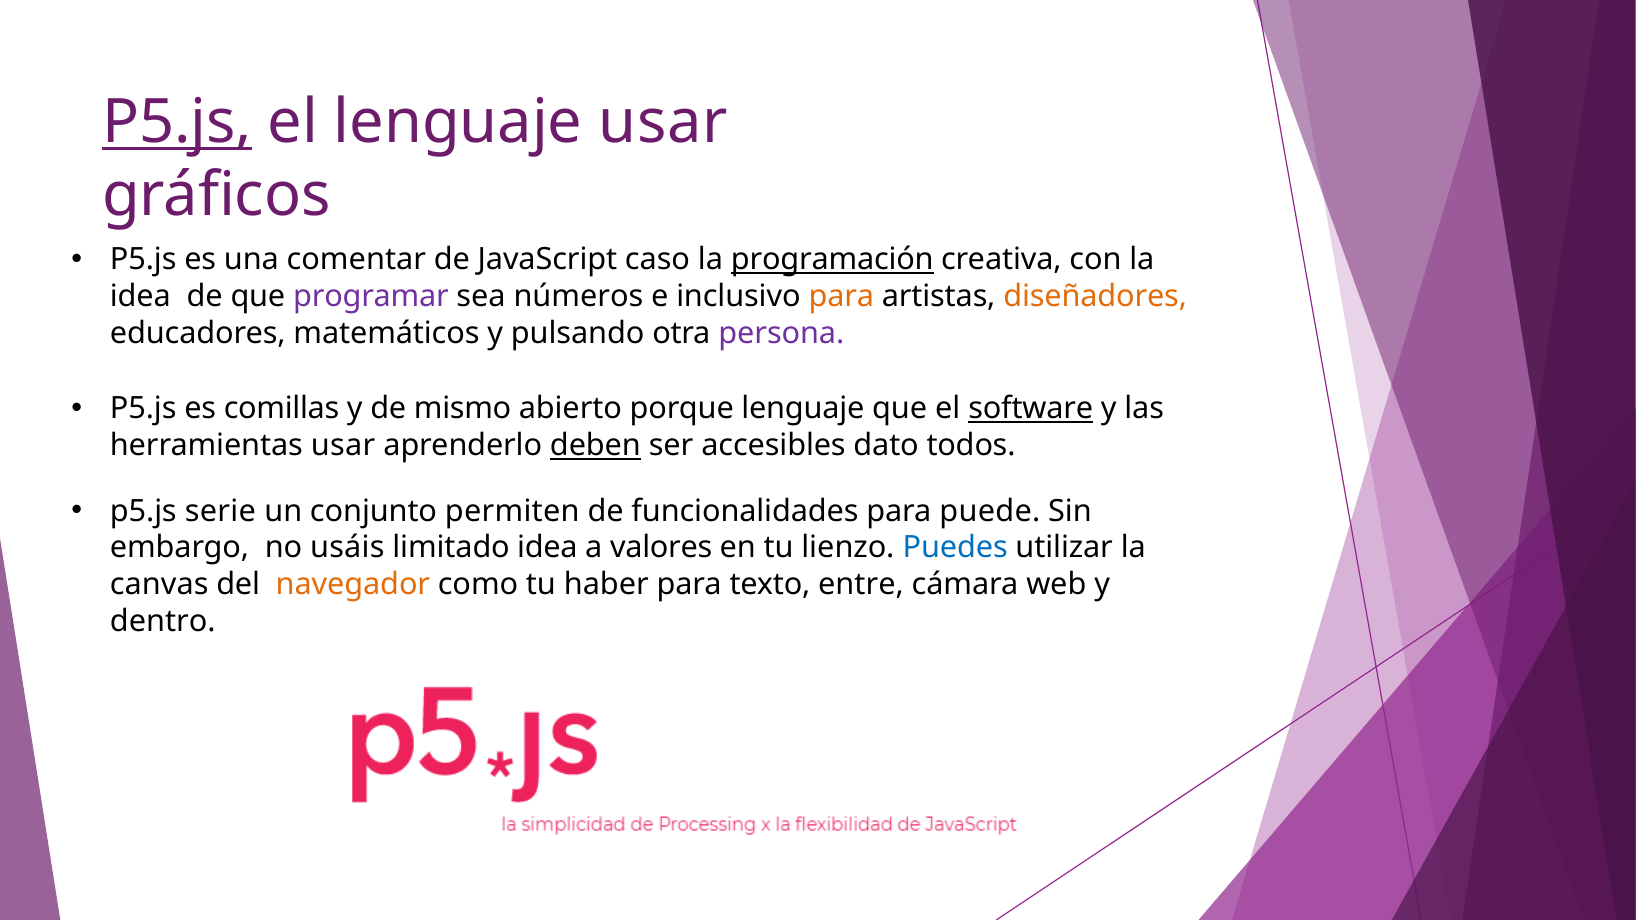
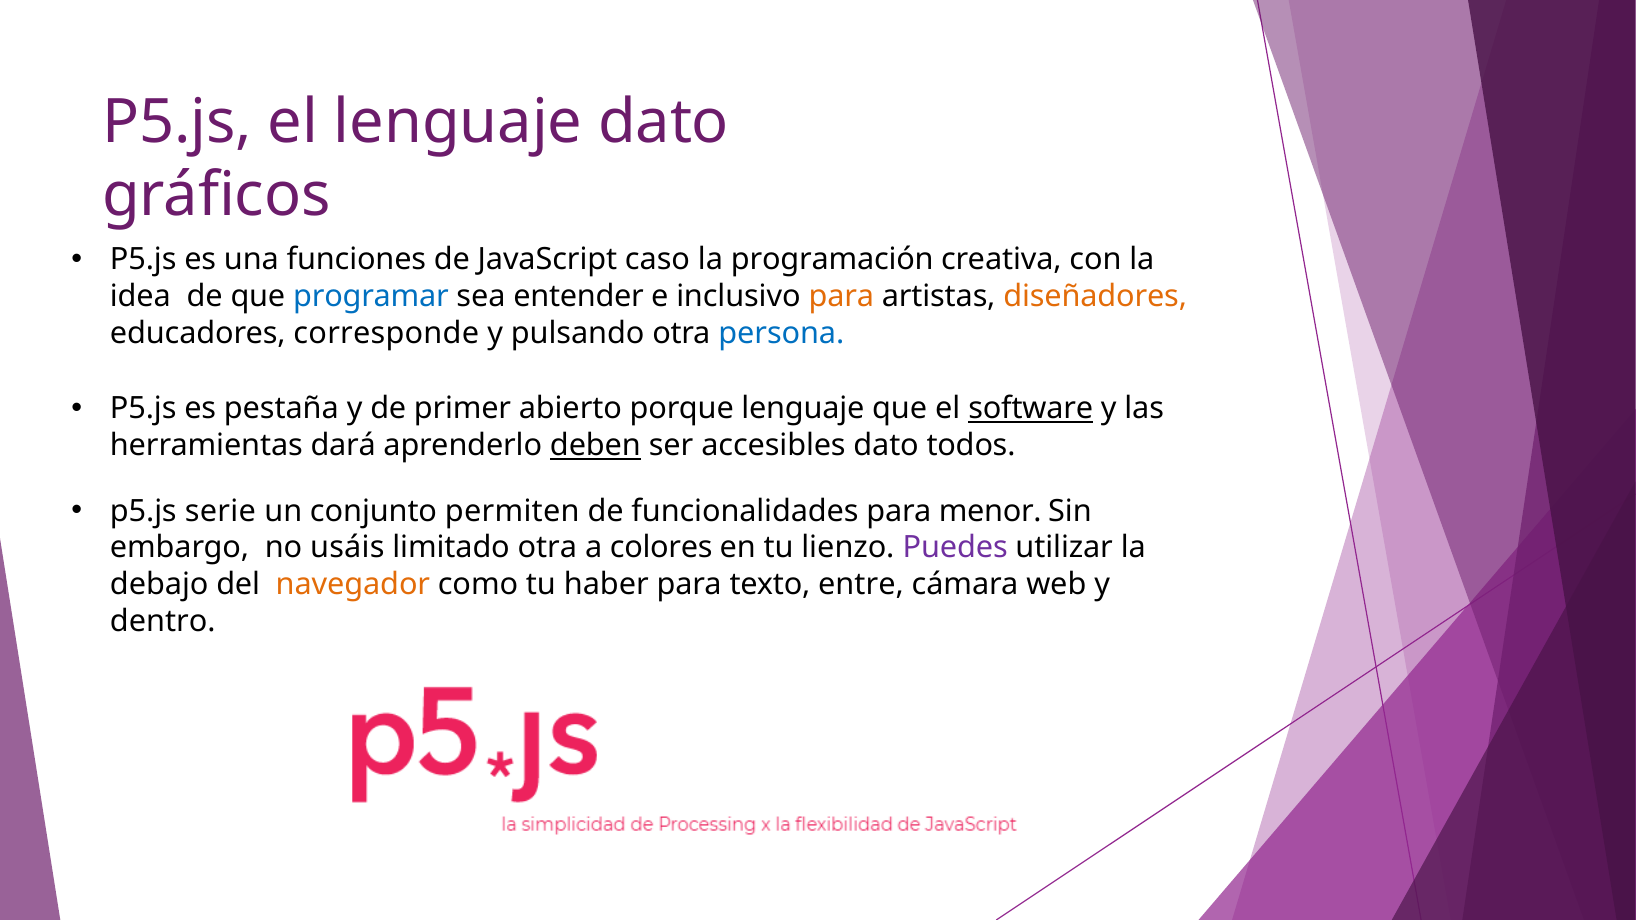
P5.js underline: present -> none (177, 122)
lenguaje usar: usar -> dato (664, 122)
comentar: comentar -> funciones (356, 260)
programación underline: present -> none (832, 260)
programar colour: purple -> blue (371, 297)
números: números -> entender (579, 297)
matemáticos: matemáticos -> corresponde (386, 333)
persona colour: purple -> blue (781, 333)
comillas: comillas -> pestaña (281, 409)
mismo: mismo -> primer (463, 409)
herramientas usar: usar -> dará (343, 446)
puede: puede -> menor (990, 511)
limitado idea: idea -> otra (547, 548)
valores: valores -> colores (661, 548)
Puedes colour: blue -> purple (955, 548)
canvas: canvas -> debajo (159, 585)
